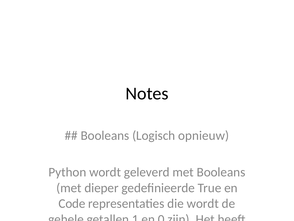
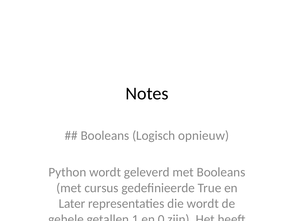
met dieper: dieper -> cursus (101, 187)
Code: Code -> Later (72, 203)
